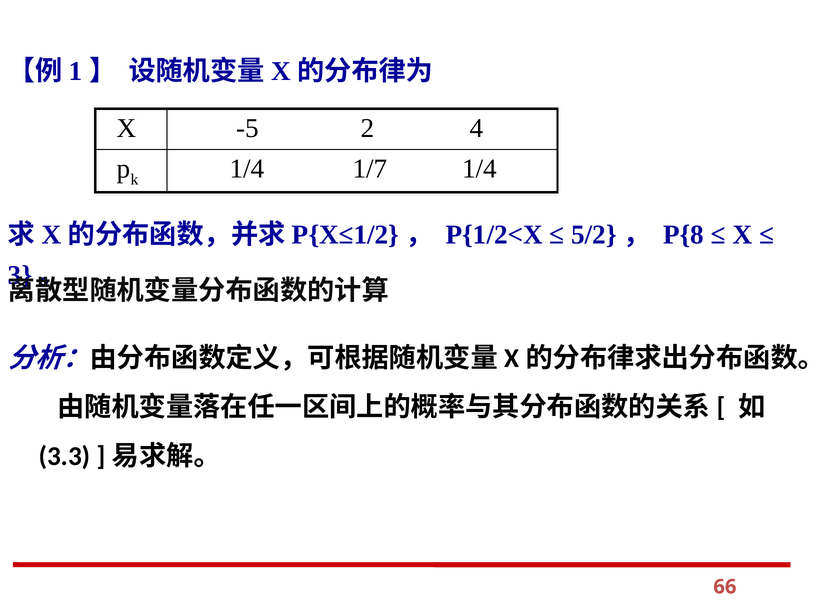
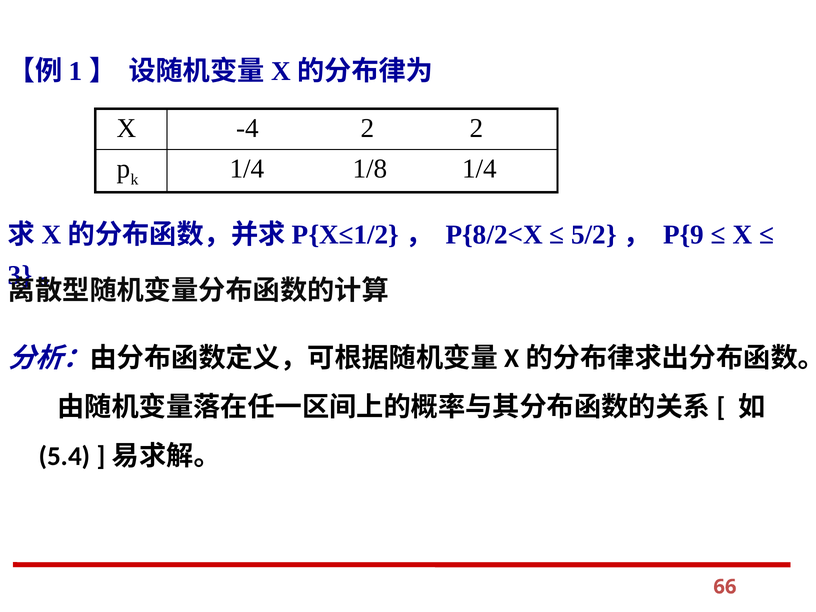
-5: -5 -> -4 (248, 128)
2 4: 4 -> 2 (476, 128)
1/7: 1/7 -> 1/8 (370, 169)
P{1/2<X: P{1/2<X -> P{8/2<X (494, 235)
P{8: P{8 -> P{9 (684, 235)
3.3: 3.3 -> 5.4 (65, 456)
